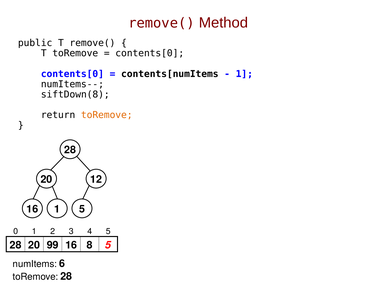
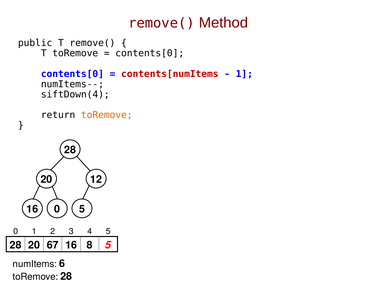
contents[numItems colour: black -> red (170, 74)
siftDown(8: siftDown(8 -> siftDown(4 (75, 94)
16 1: 1 -> 0 (57, 209)
99: 99 -> 67 (53, 245)
